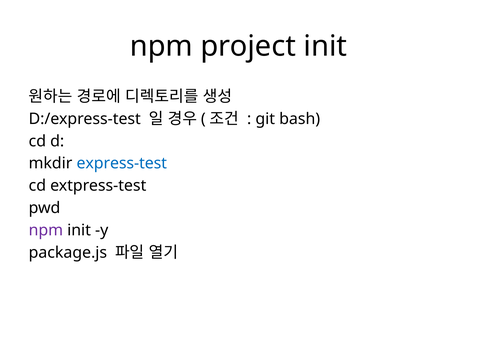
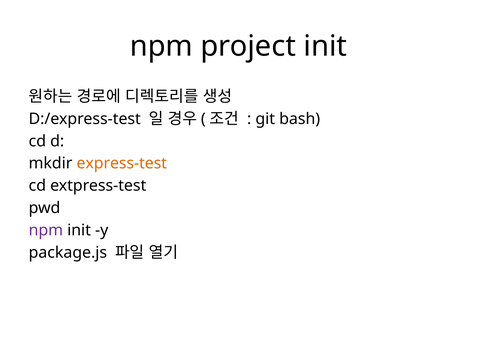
express-test colour: blue -> orange (122, 163)
